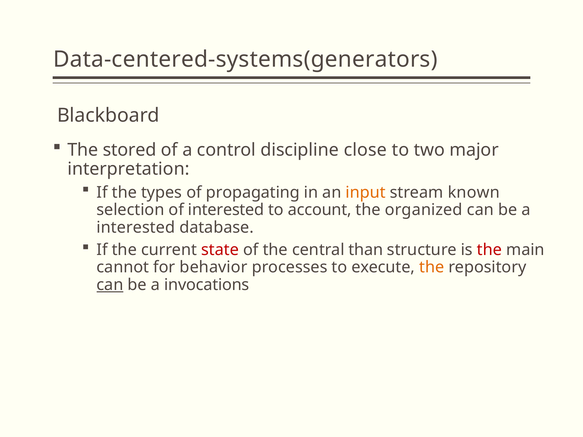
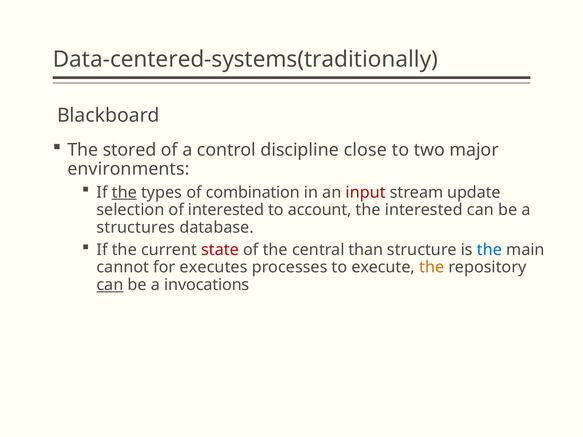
Data-centered-systems(generators: Data-centered-systems(generators -> Data-centered-systems(traditionally (245, 59)
interpretation: interpretation -> environments (128, 169)
the underline: none -> present (124, 192)
propagating: propagating -> combination (253, 192)
input colour: orange -> red (366, 192)
known: known -> update (474, 192)
the organized: organized -> interested (424, 210)
interested: interested -> structures (136, 227)
the colour: red -> blue (489, 250)
behavior: behavior -> executes (214, 267)
